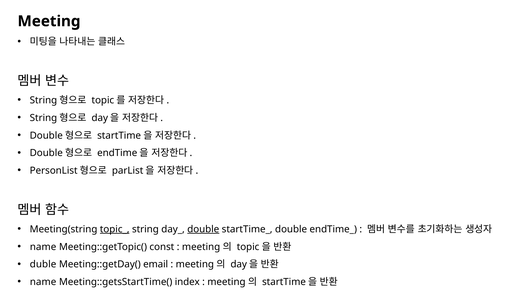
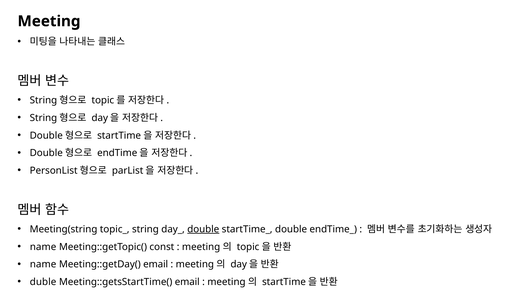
topic_ underline: present -> none (115, 229)
duble: duble -> name (43, 264)
name: name -> duble (43, 282)
Meeting::getsStartTime( index: index -> email (187, 282)
